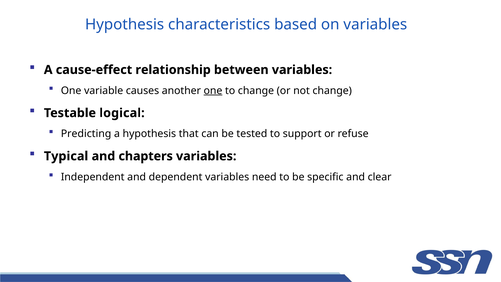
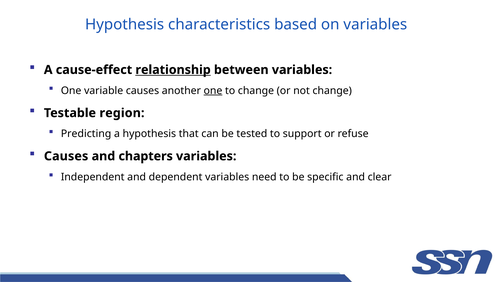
relationship underline: none -> present (173, 70)
logical: logical -> region (122, 113)
Typical: Typical -> Causes (66, 156)
